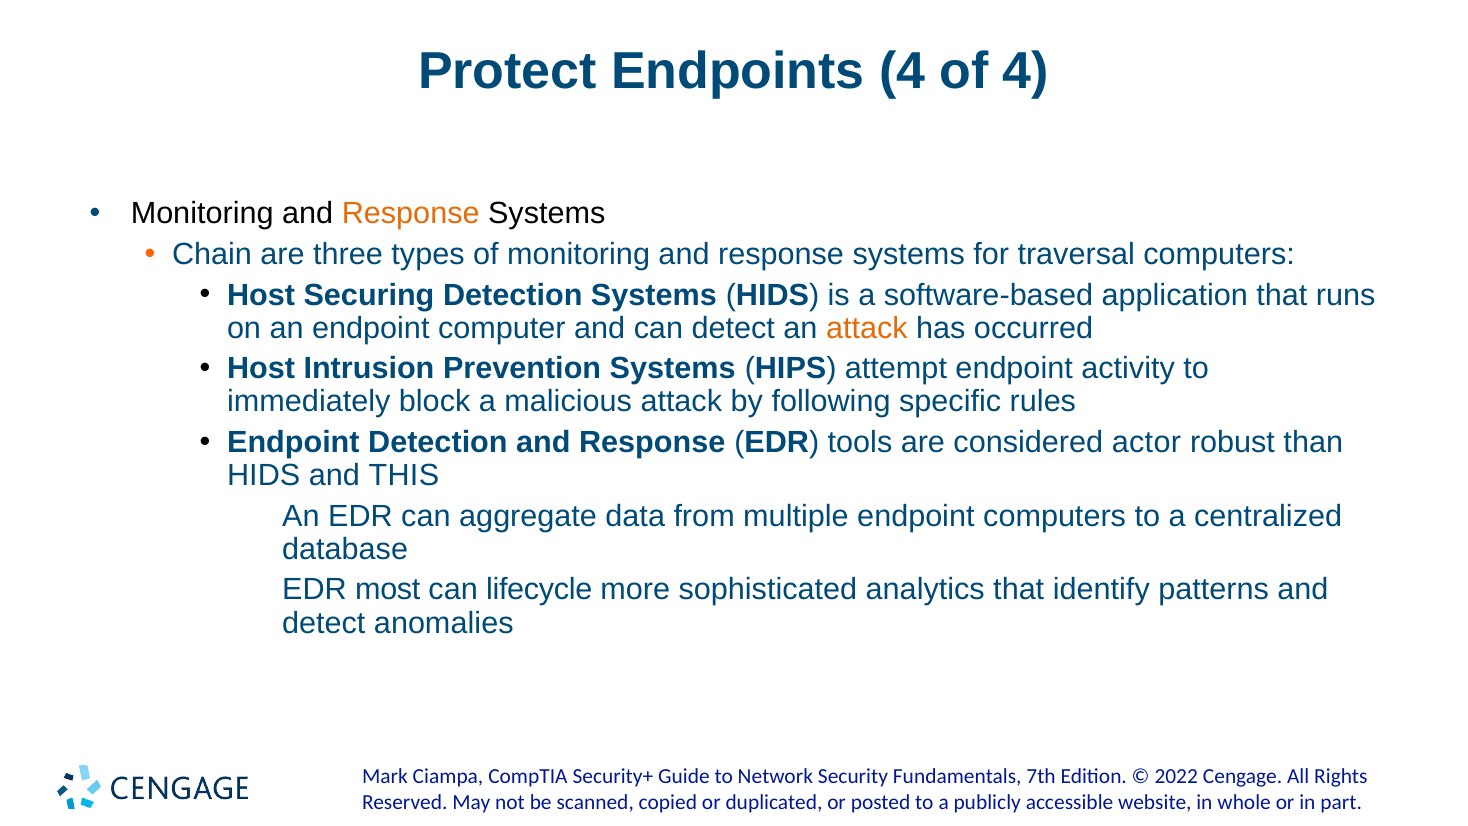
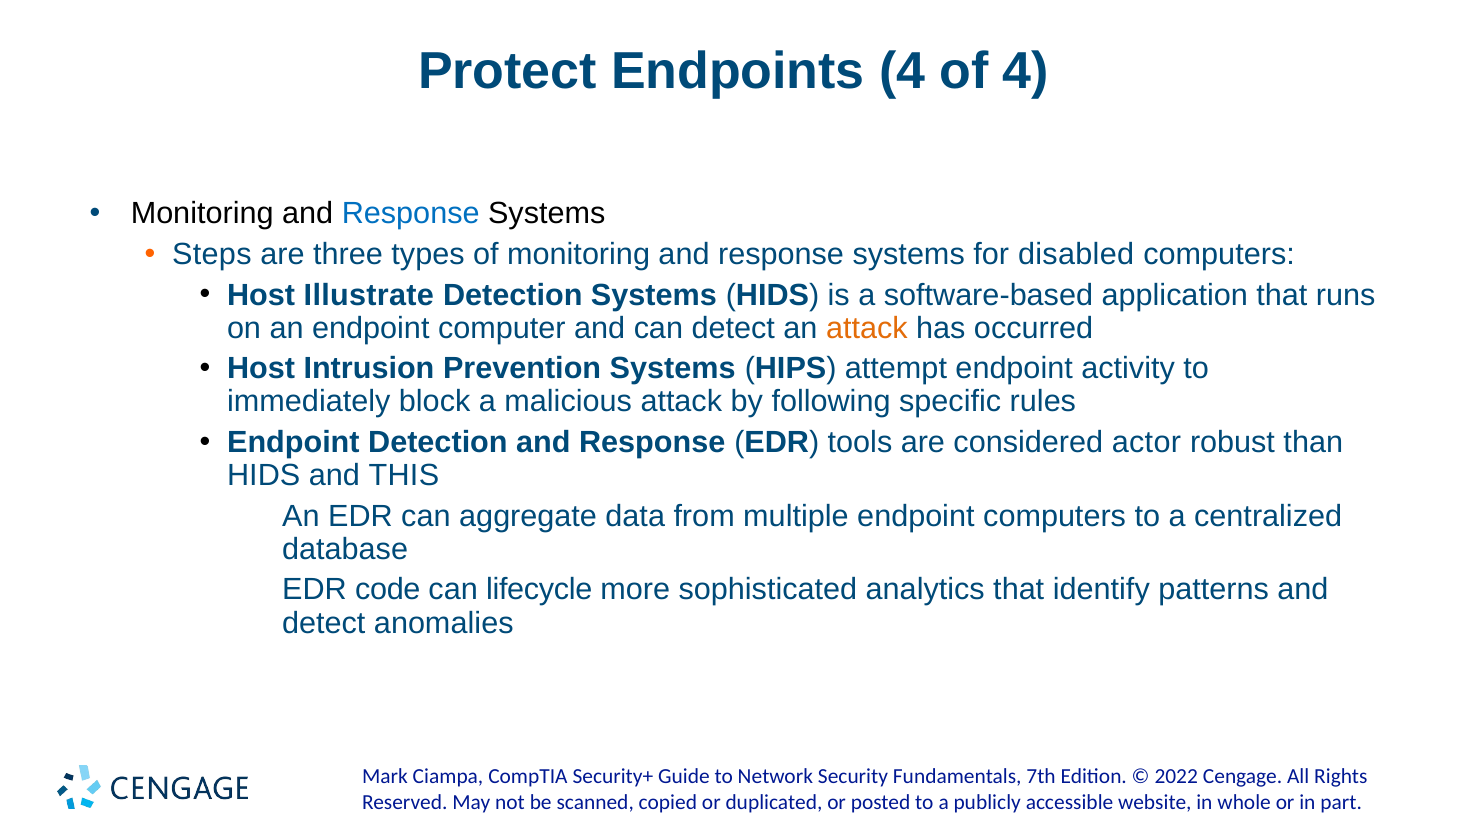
Response colour: orange -> blue (411, 214)
Chain: Chain -> Steps (212, 254)
traversal: traversal -> disabled (1076, 254)
Securing: Securing -> Illustrate (369, 295)
most: most -> code (388, 590)
